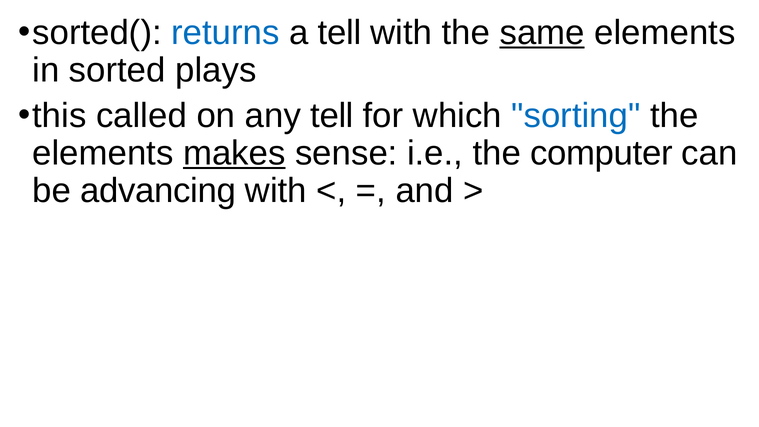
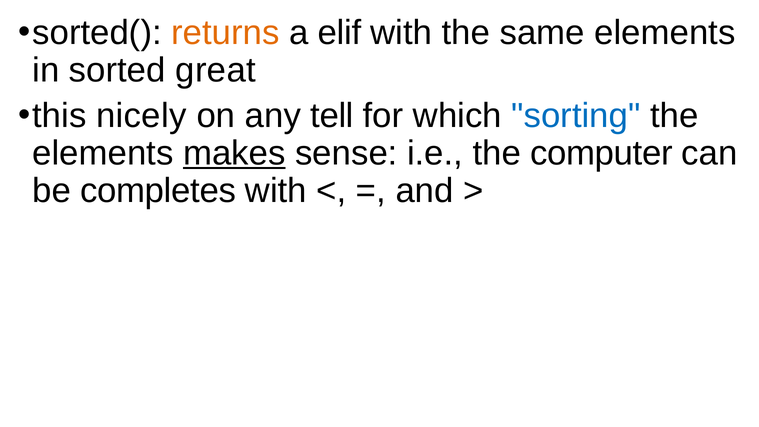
returns colour: blue -> orange (225, 33)
a tell: tell -> elif (340, 33)
same underline: present -> none (542, 33)
plays: plays -> great (216, 70)
called: called -> nicely (141, 116)
advancing: advancing -> completes (158, 191)
